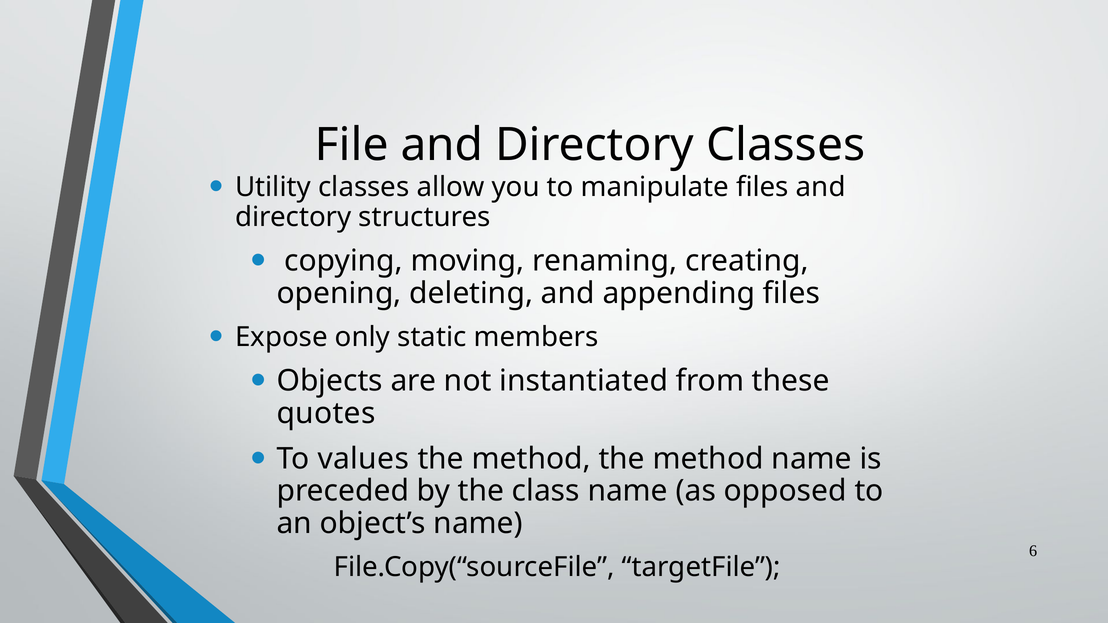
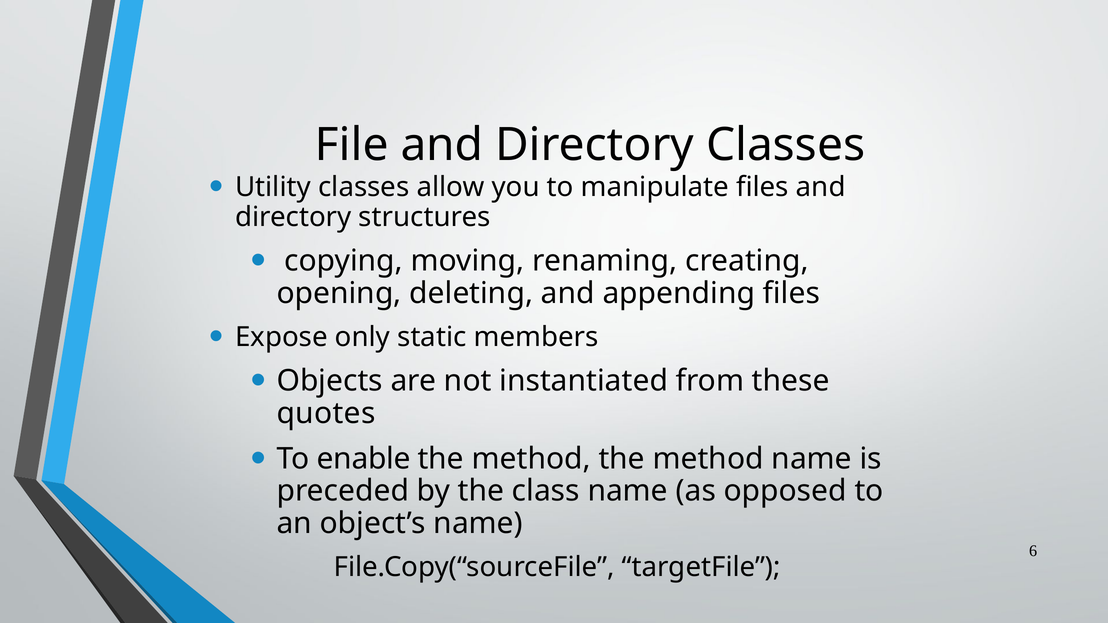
values: values -> enable (364, 459)
